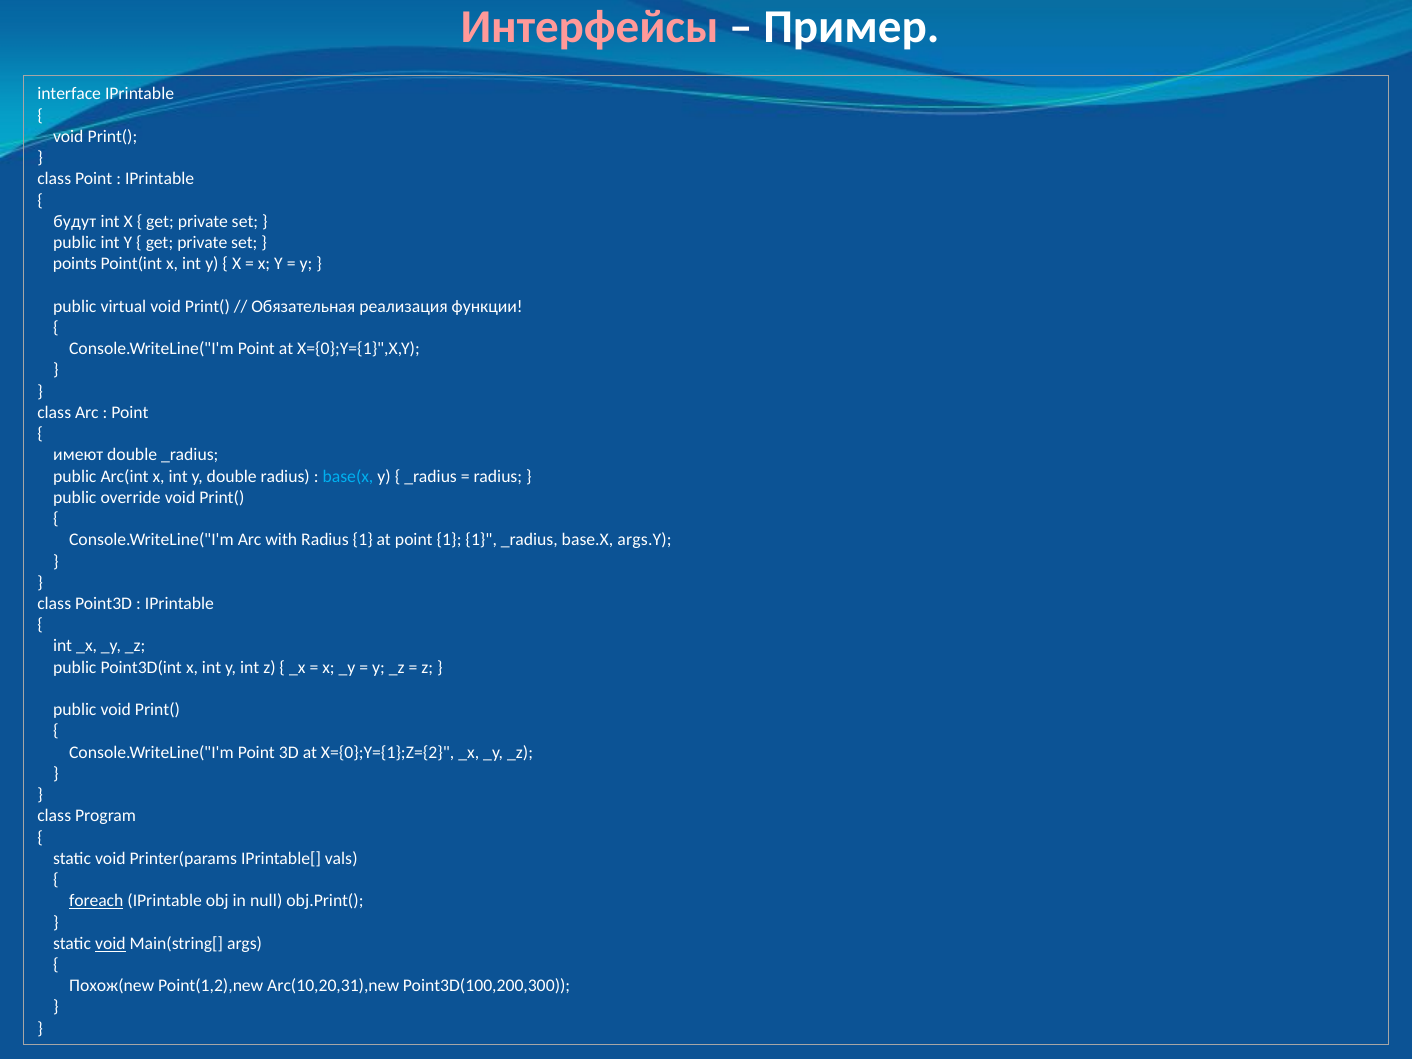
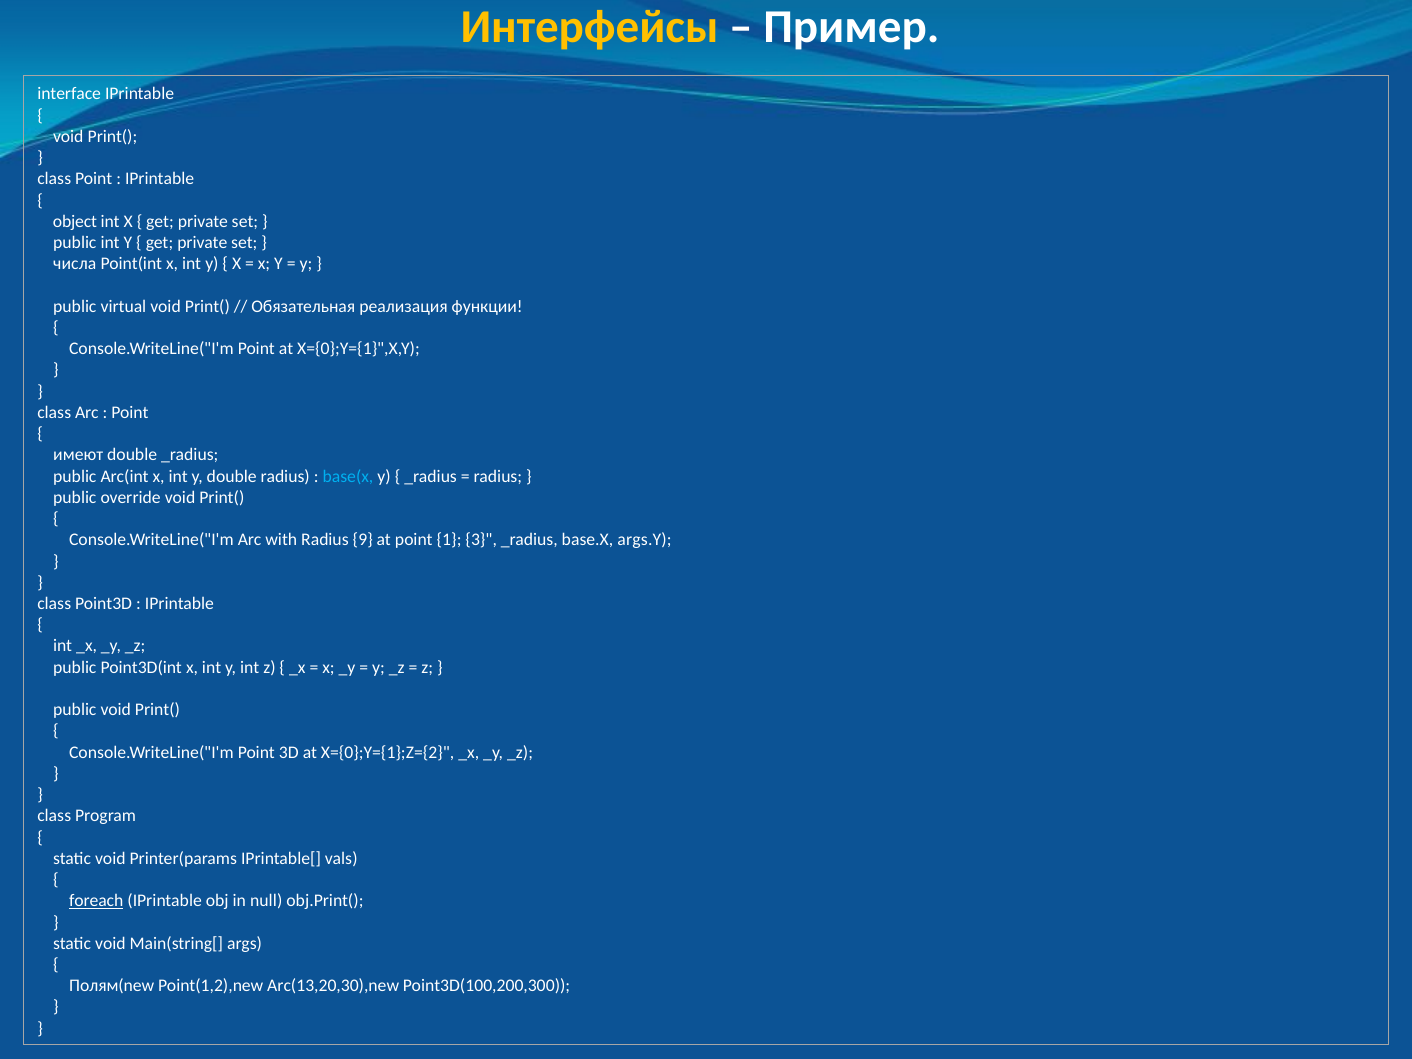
Интерфейсы colour: pink -> yellow (590, 27)
будут: будут -> object (75, 221)
points: points -> числа (75, 264)
Radius 1: 1 -> 9 (363, 540)
1 1: 1 -> 3 (481, 540)
void underline: present -> none (110, 943)
Похож(new: Похож(new -> Полям(new (112, 986)
Arc(10,20,31),new: Arc(10,20,31),new -> Arc(13,20,30),new (333, 986)
